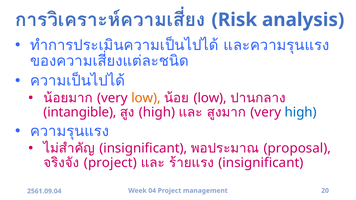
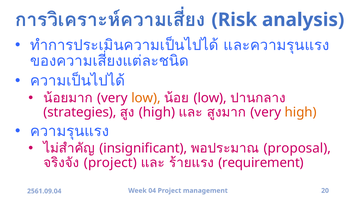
intangible: intangible -> strategies (80, 112)
high colour: blue -> orange (301, 112)
insignificant: insignificant -> requirement (261, 163)
